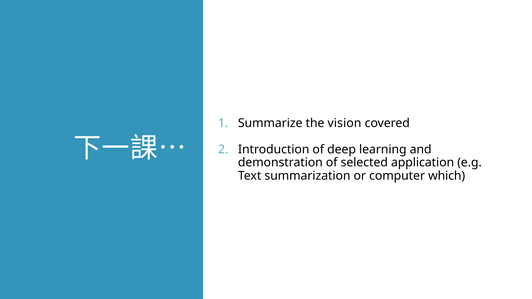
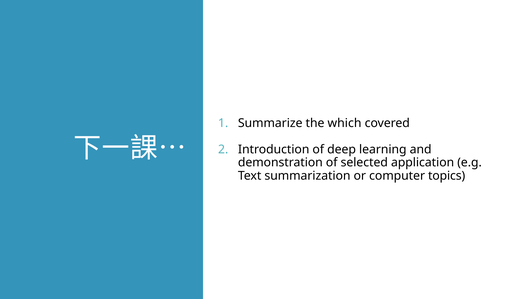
vision: vision -> which (344, 123)
which: which -> topics (447, 176)
